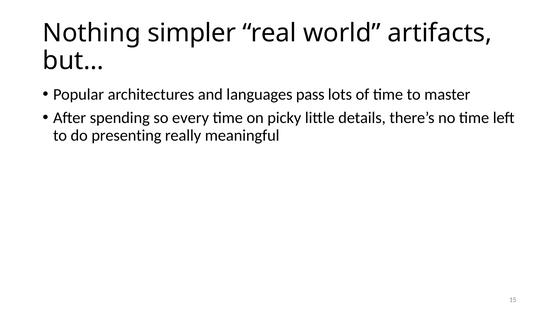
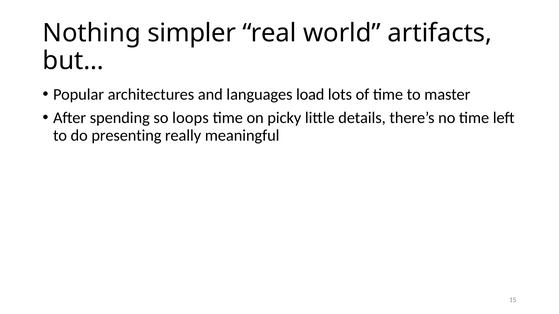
pass: pass -> load (310, 95)
every: every -> loops (190, 118)
